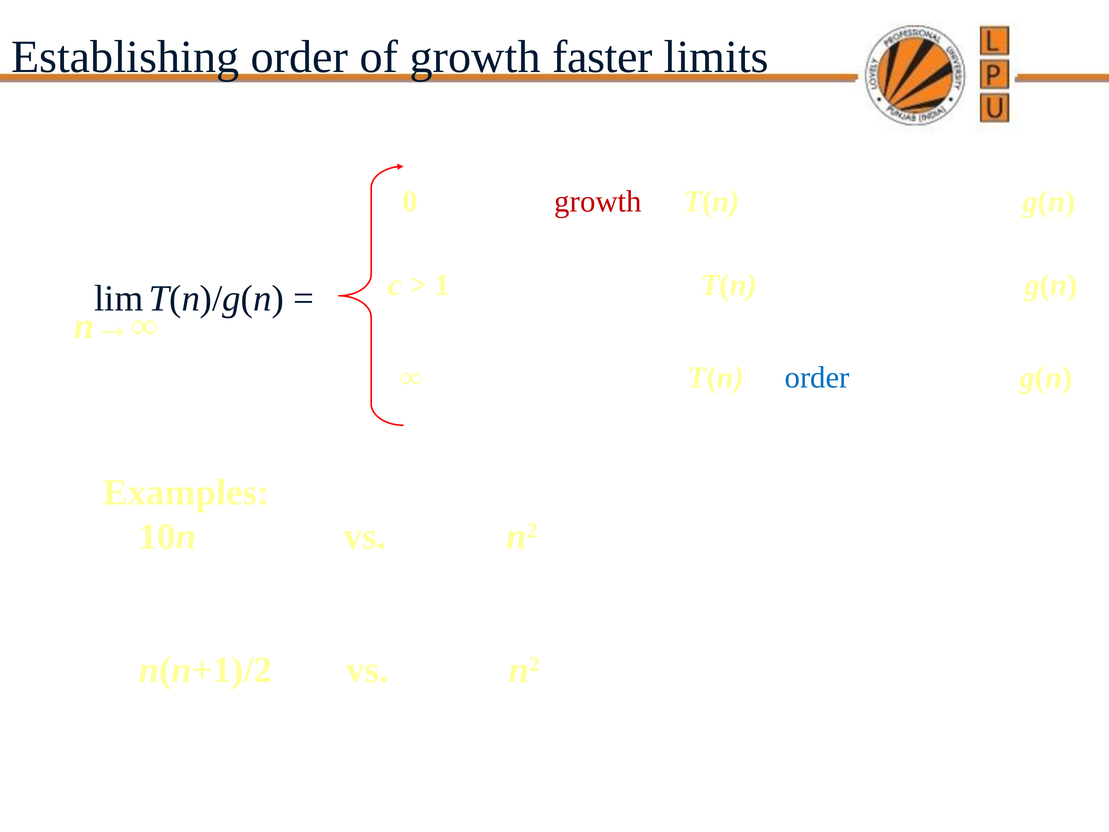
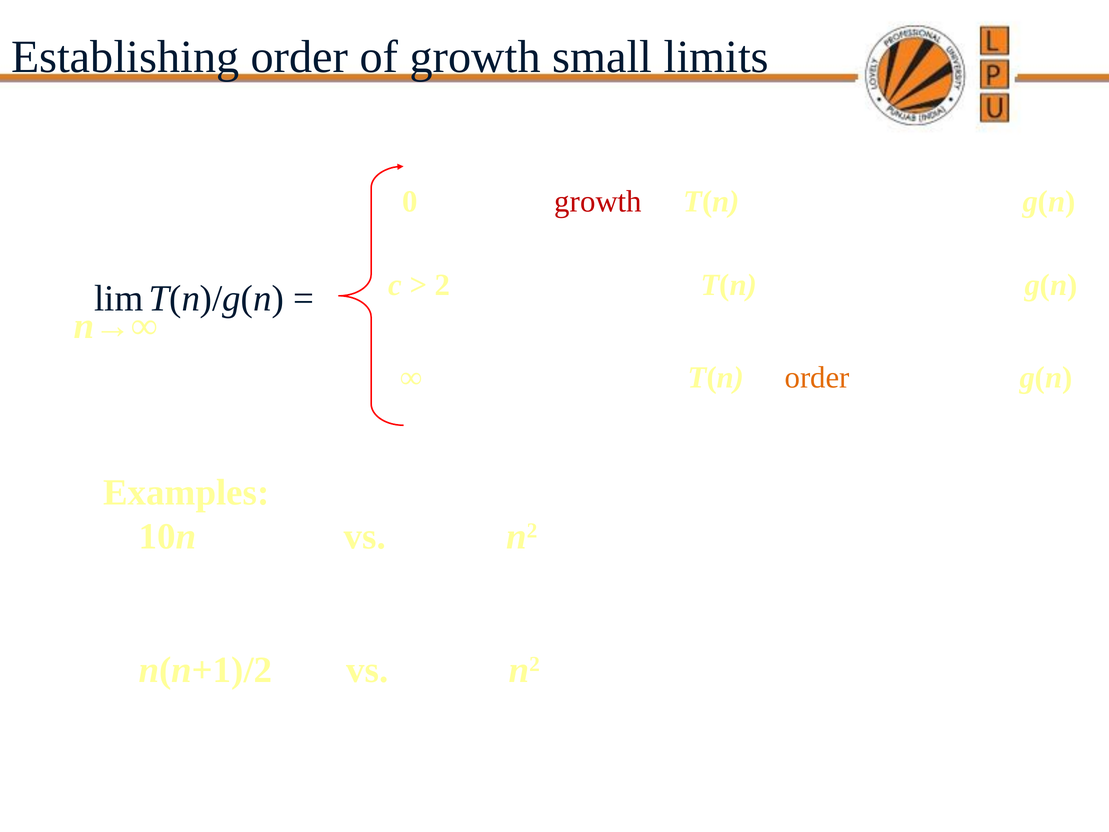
faster: faster -> small (602, 57)
1: 1 -> 2 (442, 285)
order colour: blue -> orange (817, 377)
